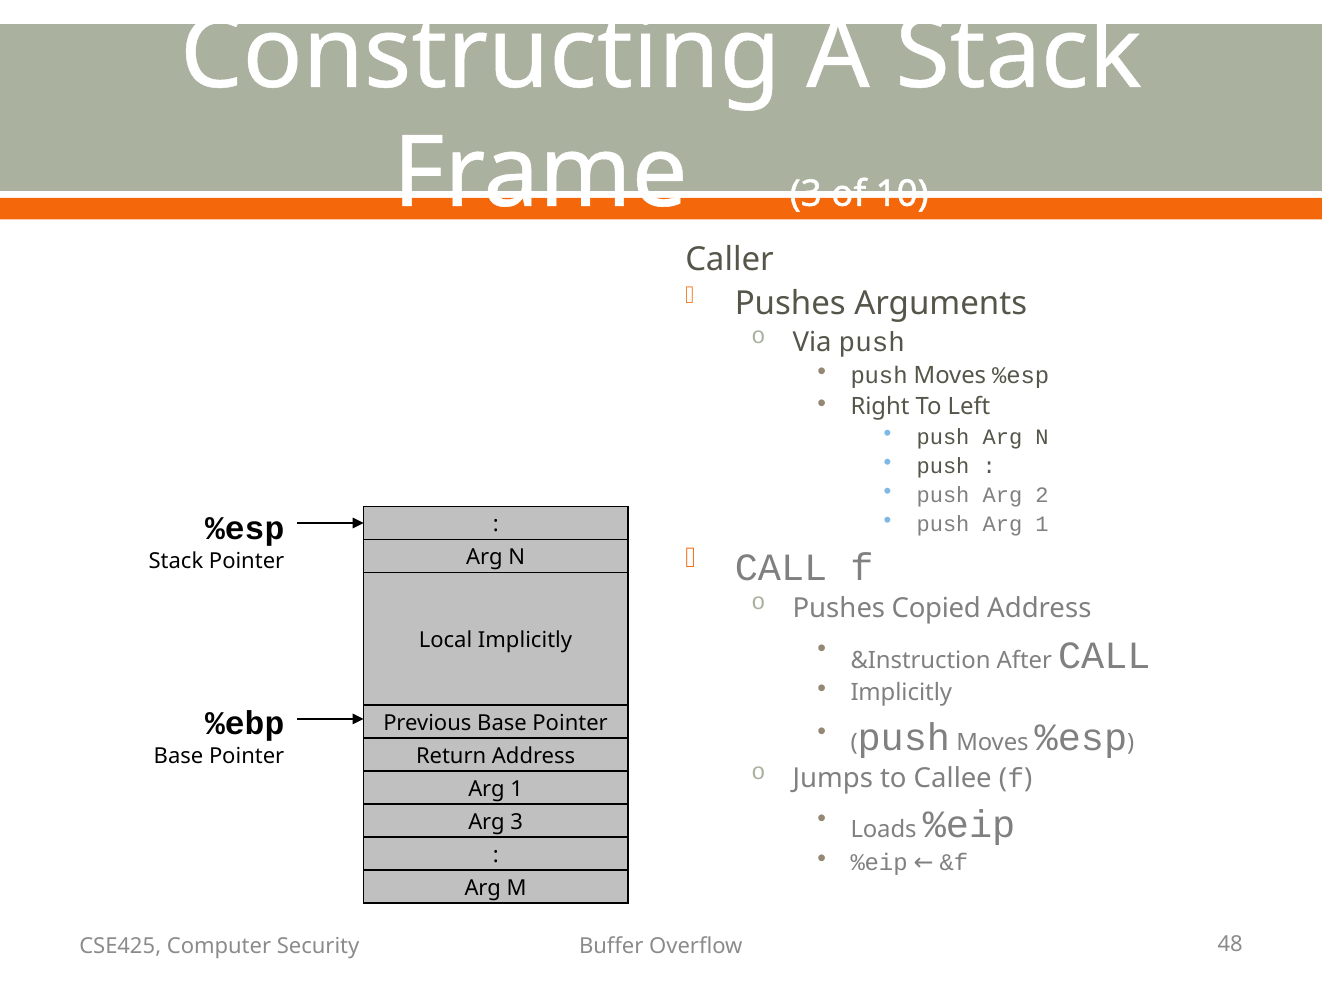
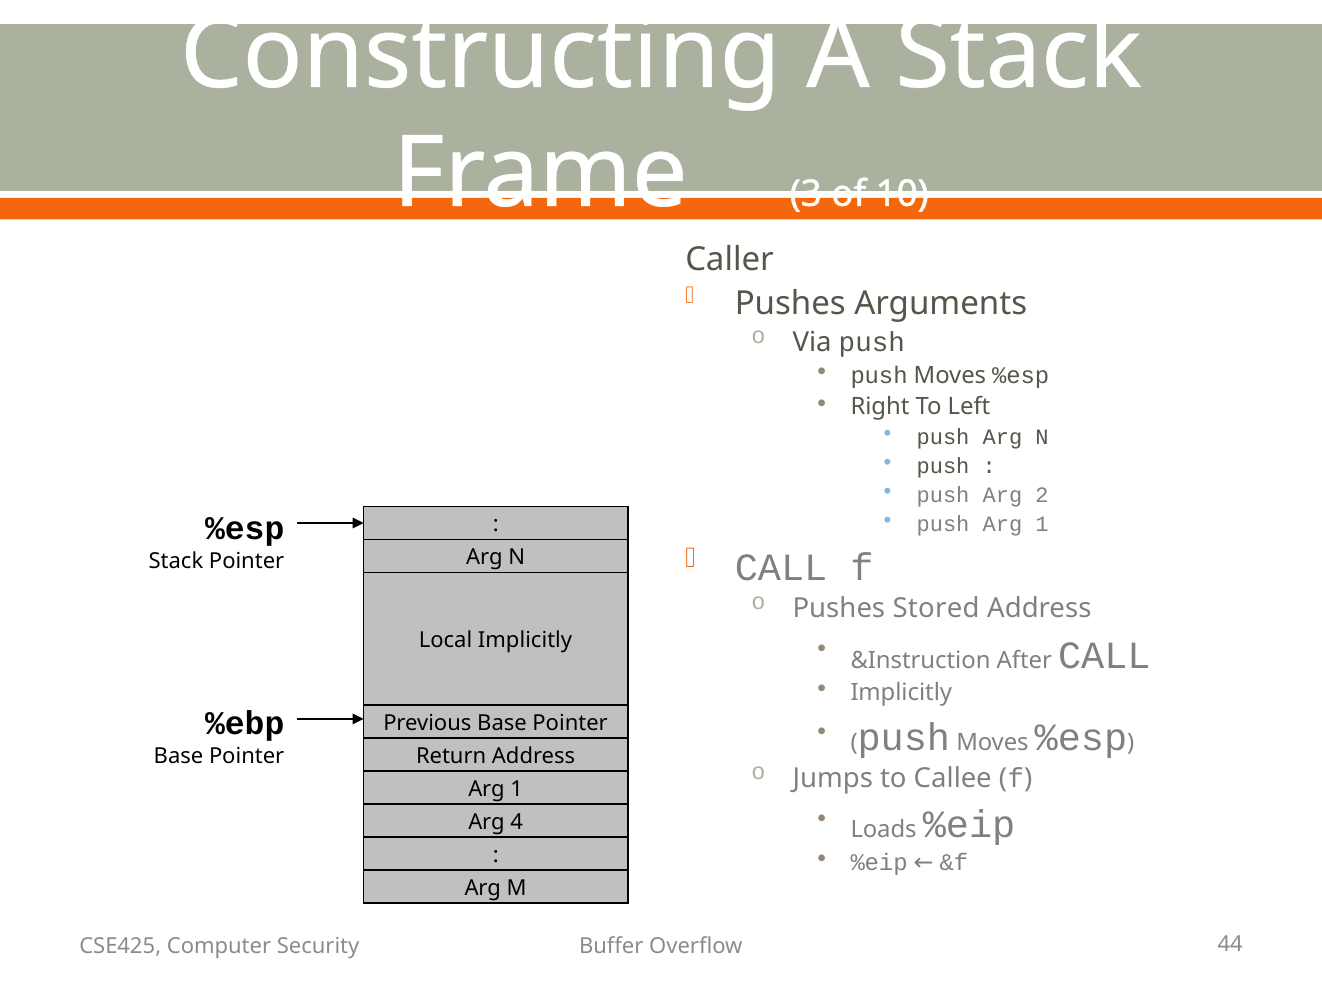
Copied: Copied -> Stored (936, 609)
Arg 3: 3 -> 4 (517, 822)
48: 48 -> 44 (1230, 945)
